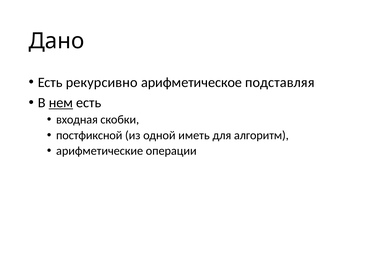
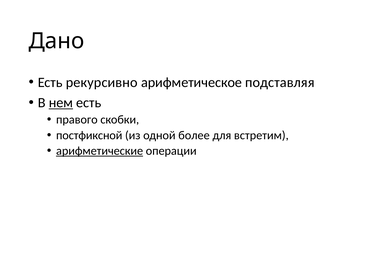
входная: входная -> правого (77, 119)
иметь: иметь -> более (194, 135)
алгоритм: алгоритм -> встретим (261, 135)
арифметические underline: none -> present (100, 151)
